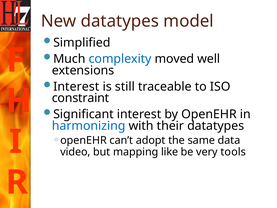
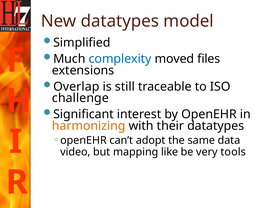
well: well -> files (209, 59)
Interest: Interest -> Overlap (76, 86)
constraint: constraint -> challenge (80, 98)
harmonizing colour: blue -> orange (89, 126)
